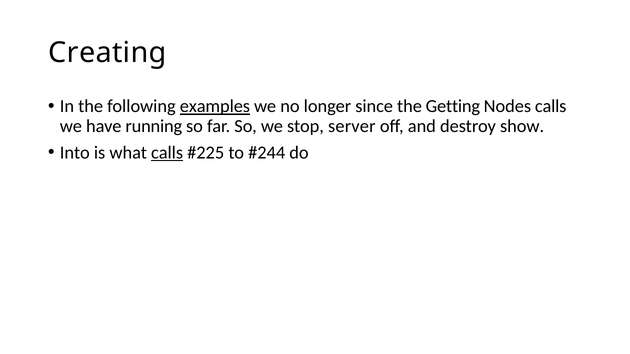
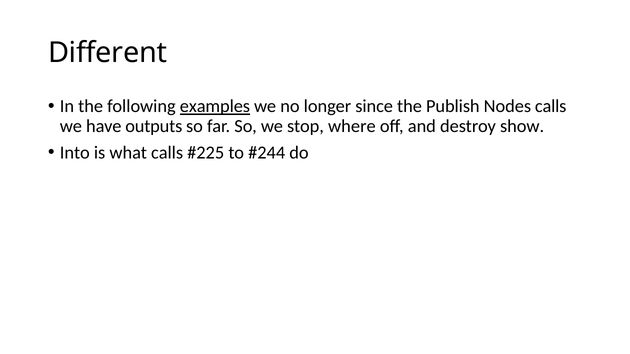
Creating: Creating -> Different (108, 53)
Getting: Getting -> Publish (453, 107)
running: running -> outputs (154, 126)
server: server -> where (352, 126)
calls underline: present -> none (167, 153)
